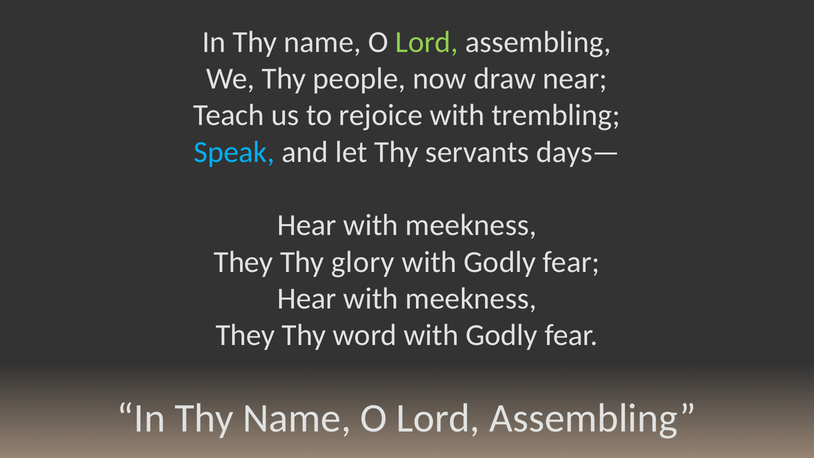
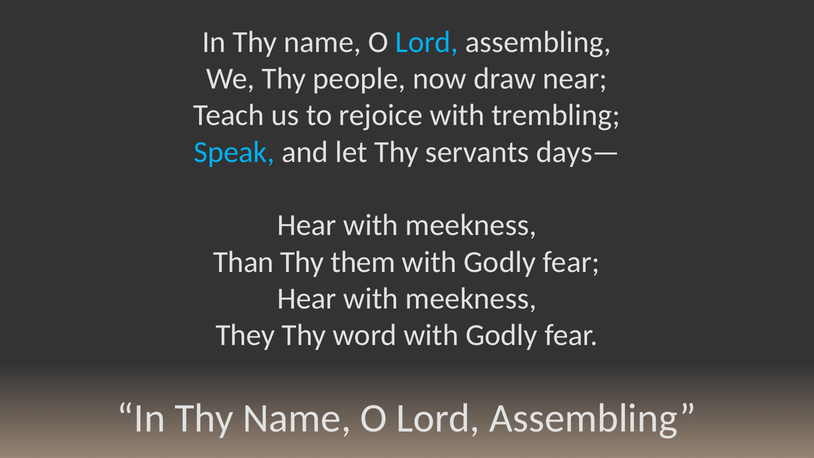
Lord colour: light green -> light blue (427, 42)
They: They -> Than (244, 262)
glory: glory -> them (363, 262)
